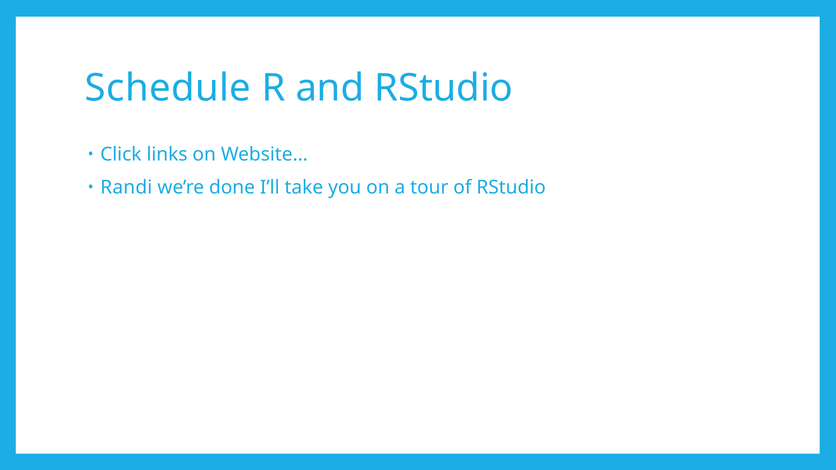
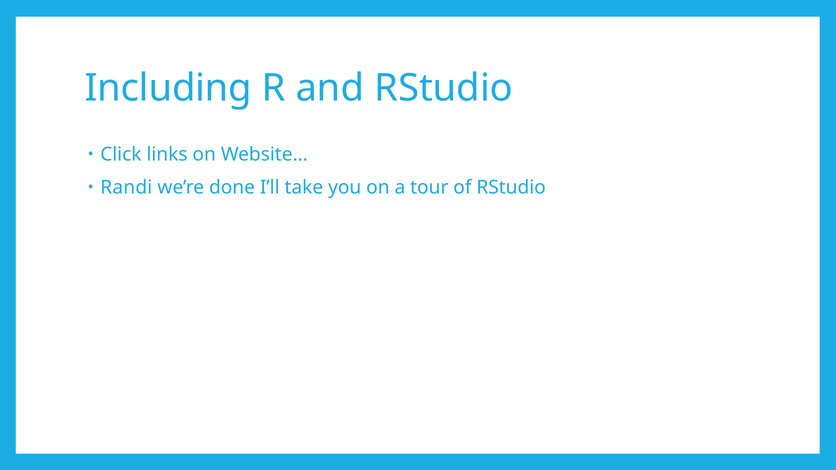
Schedule: Schedule -> Including (168, 88)
